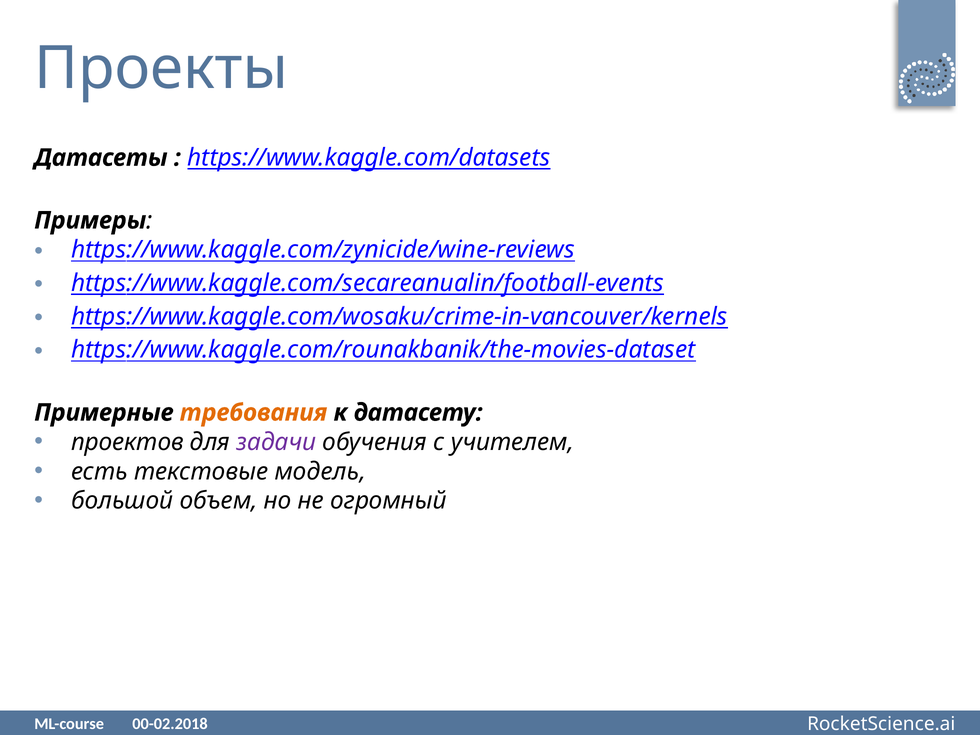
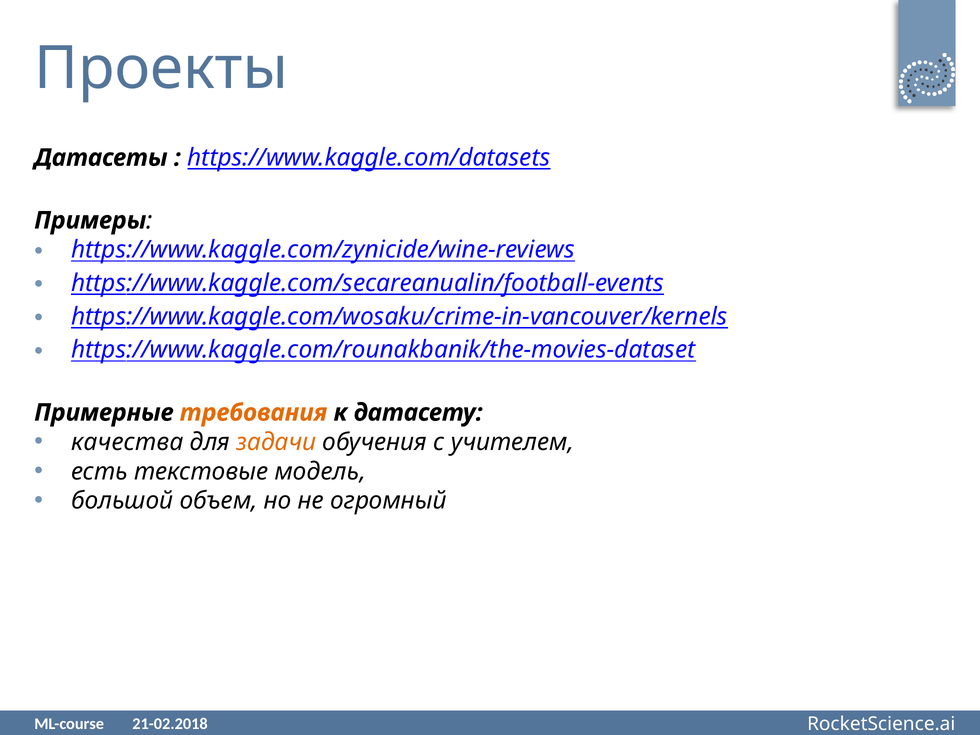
проектов: проектов -> качества (127, 442)
задачи colour: purple -> orange (276, 442)
00-02.2018: 00-02.2018 -> 21-02.2018 (170, 724)
